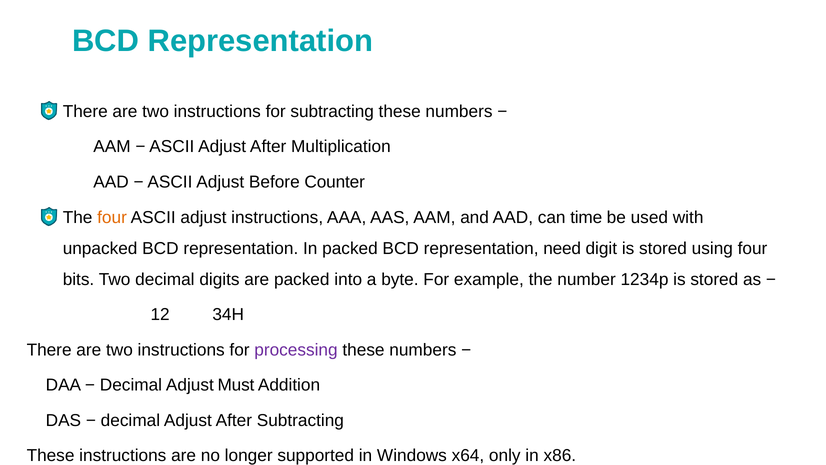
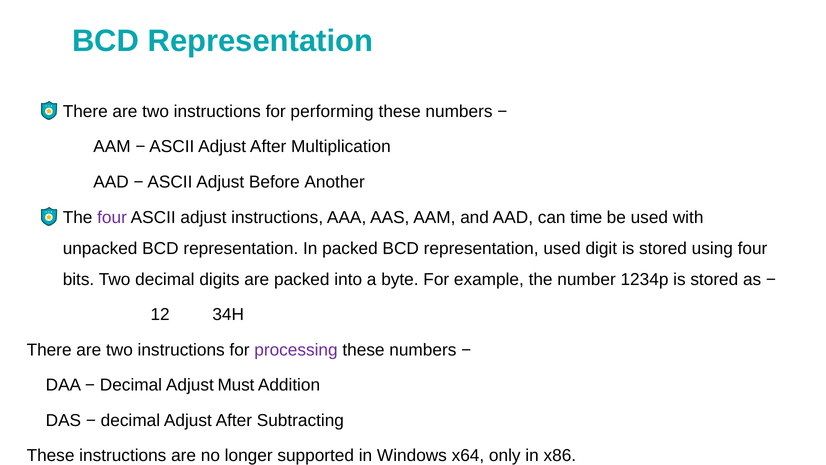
for subtracting: subtracting -> performing (332, 111)
Counter: Counter -> Another (335, 182)
four colour: orange -> purple (112, 217)
representation need: need -> used (562, 248)
